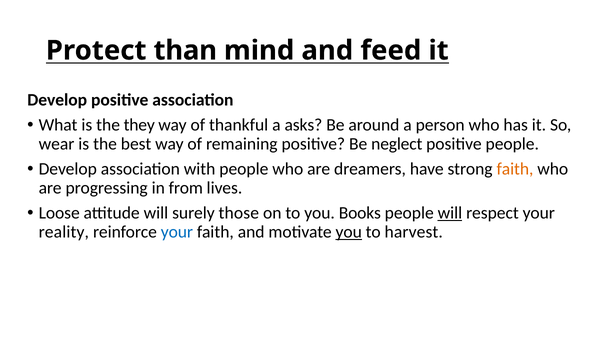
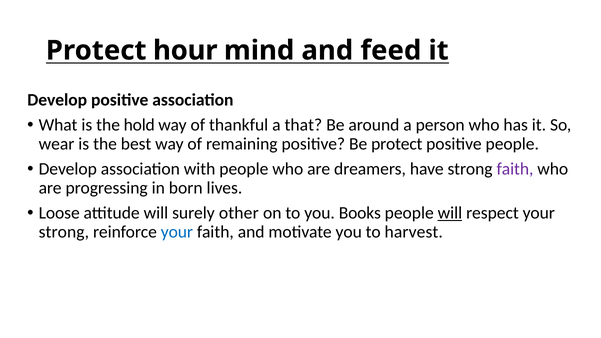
than: than -> hour (185, 50)
they: they -> hold (139, 125)
asks: asks -> that (303, 125)
Be neglect: neglect -> protect (397, 144)
faith colour: orange -> purple (515, 169)
from: from -> born (186, 188)
those: those -> other (239, 213)
reality: reality -> strong (64, 232)
you underline: present -> none (349, 232)
